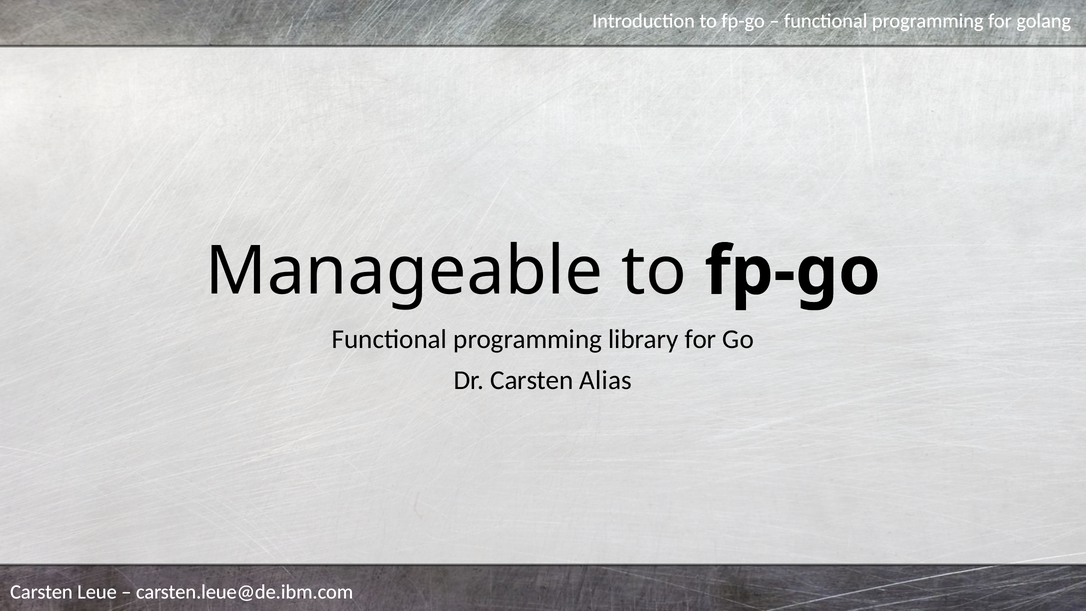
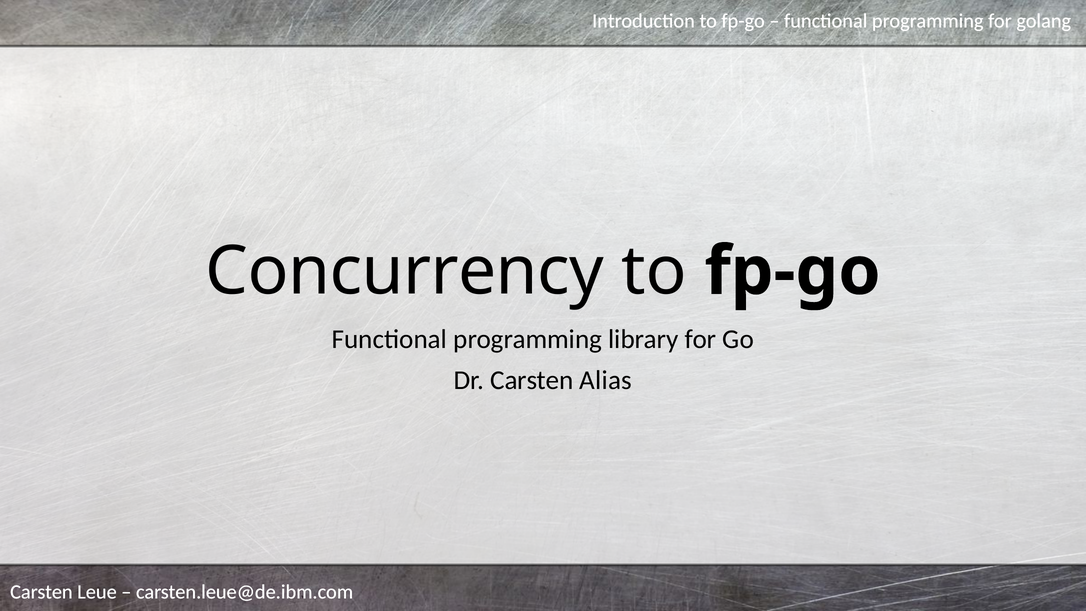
Manageable: Manageable -> Concurrency (405, 271)
